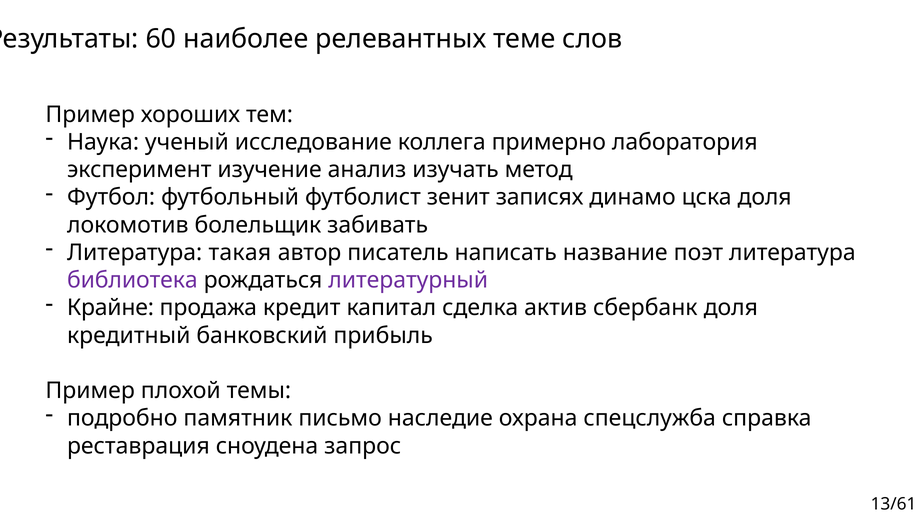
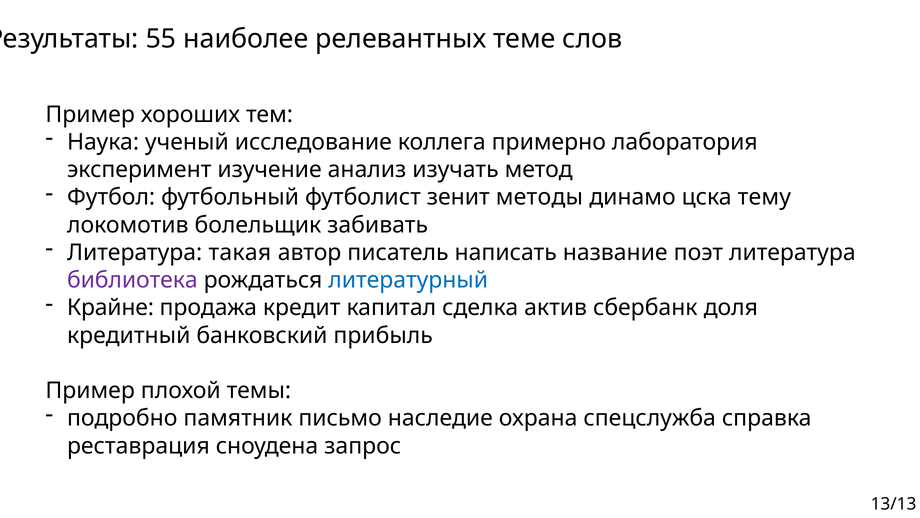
60: 60 -> 55 (161, 39)
записях: записях -> методы (539, 197)
цска доля: доля -> тему (764, 197)
литературный colour: purple -> blue (408, 280)
13/61: 13/61 -> 13/13 (894, 503)
